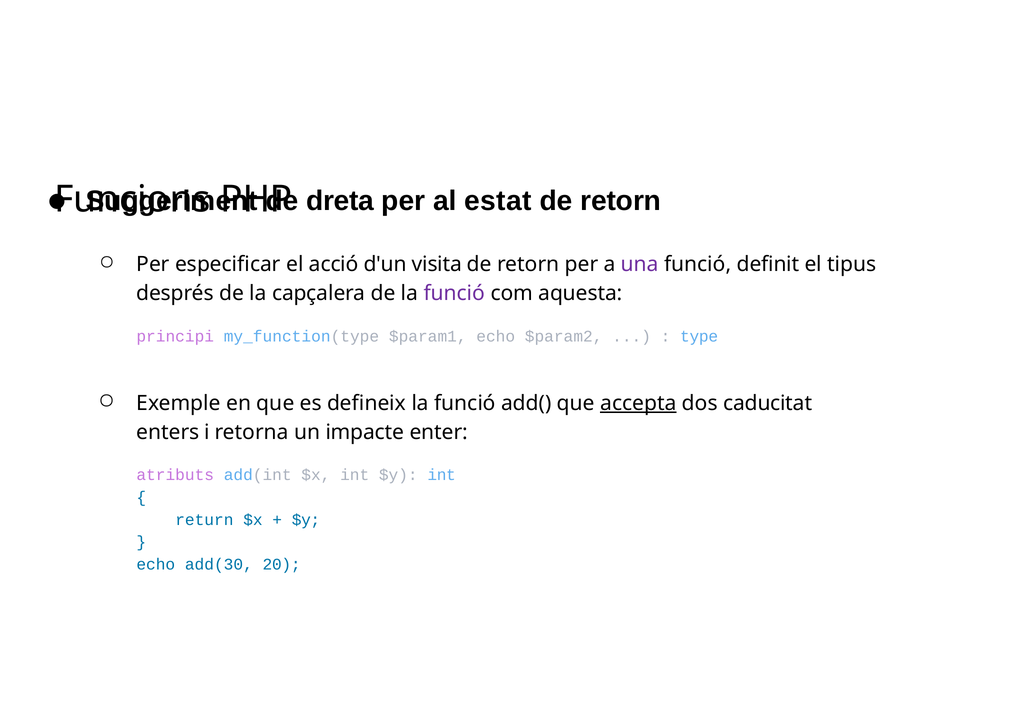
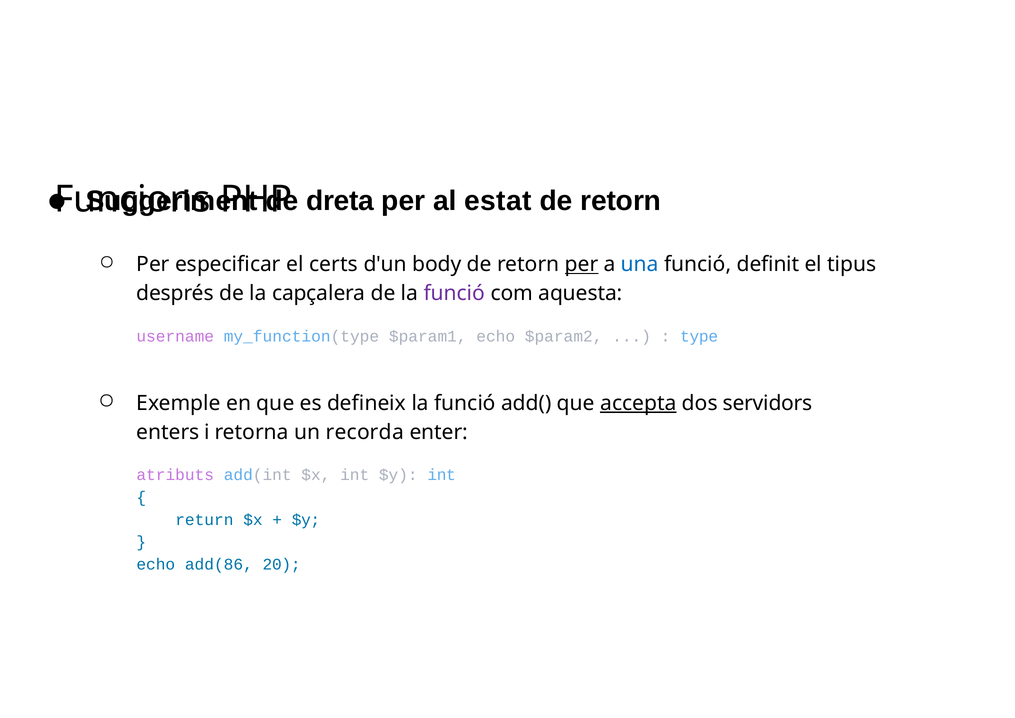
acció: acció -> certs (334, 264)
visita: visita -> body (437, 264)
per underline: none -> present (582, 264)
una colour: purple -> blue (640, 264)
principi: principi -> username (175, 336)
caducitat: caducitat -> servidors (768, 403)
impacte: impacte -> recorda (365, 432)
add(30: add(30 -> add(86 (219, 564)
